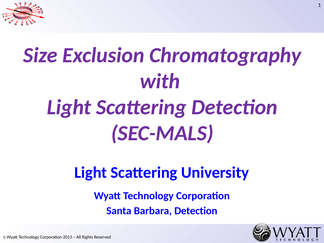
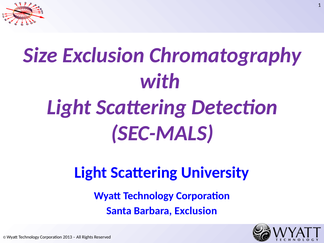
Barbara Detection: Detection -> Exclusion (196, 211)
